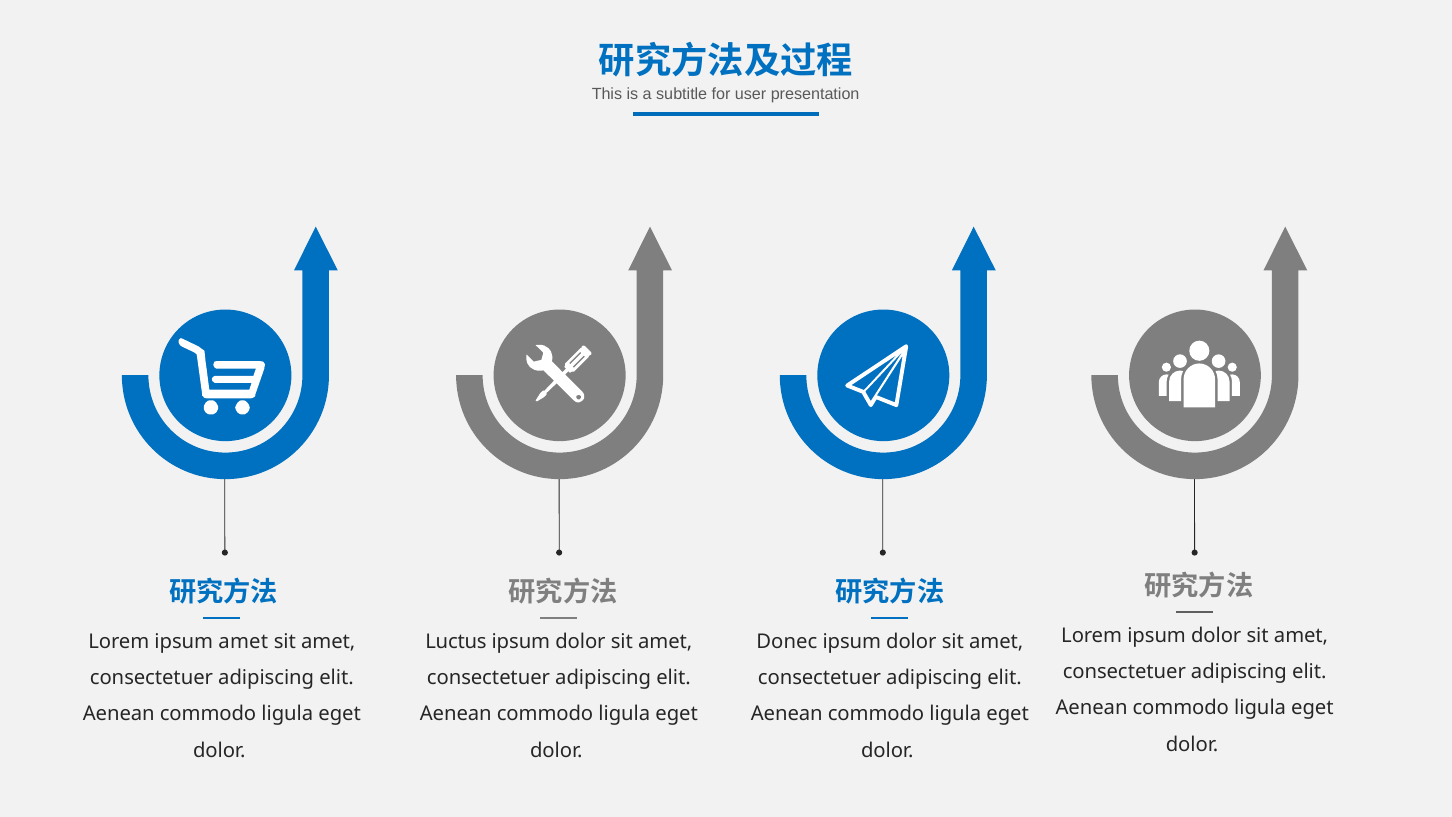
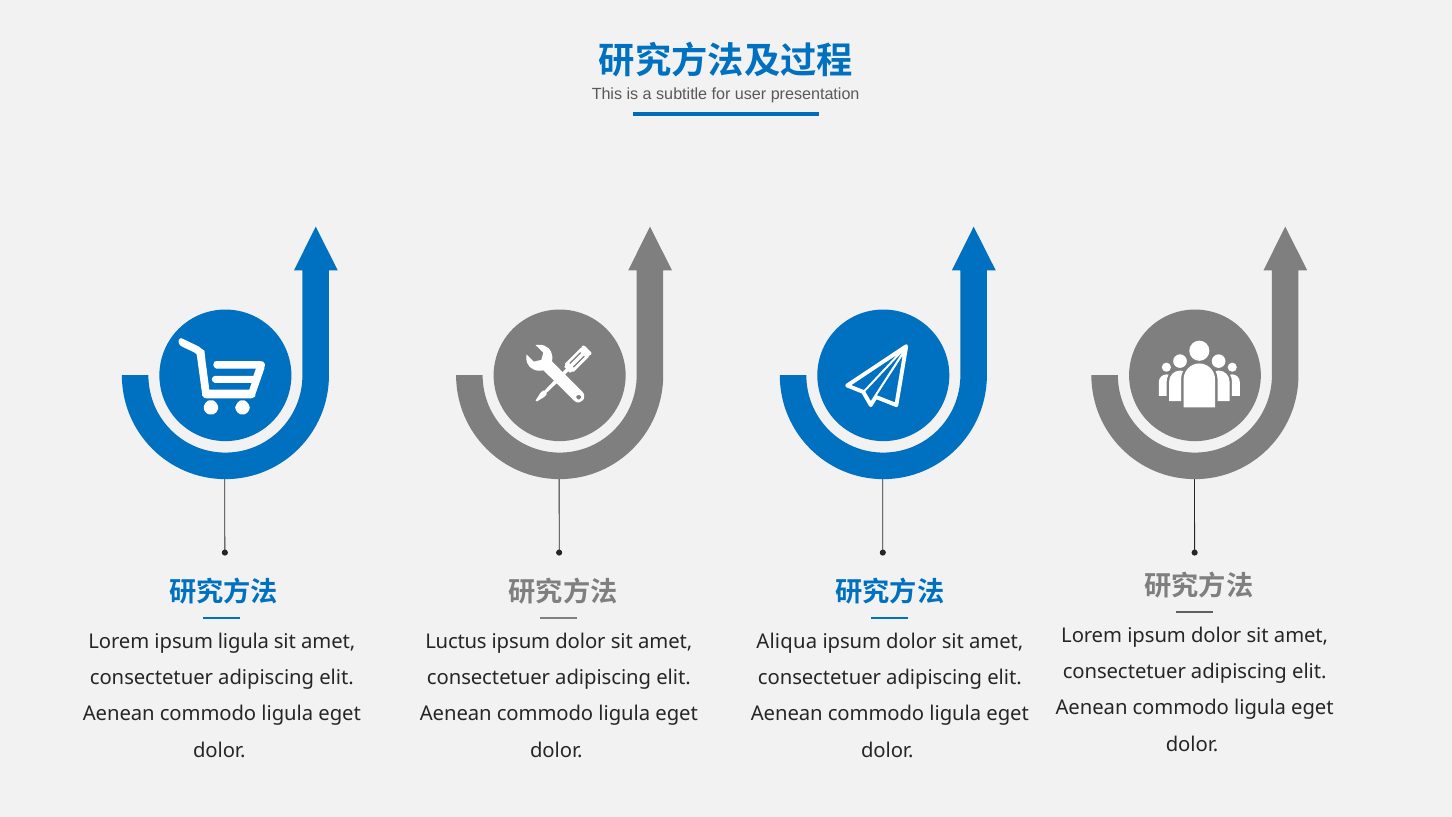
ipsum amet: amet -> ligula (243, 641)
Donec: Donec -> Aliqua (787, 641)
